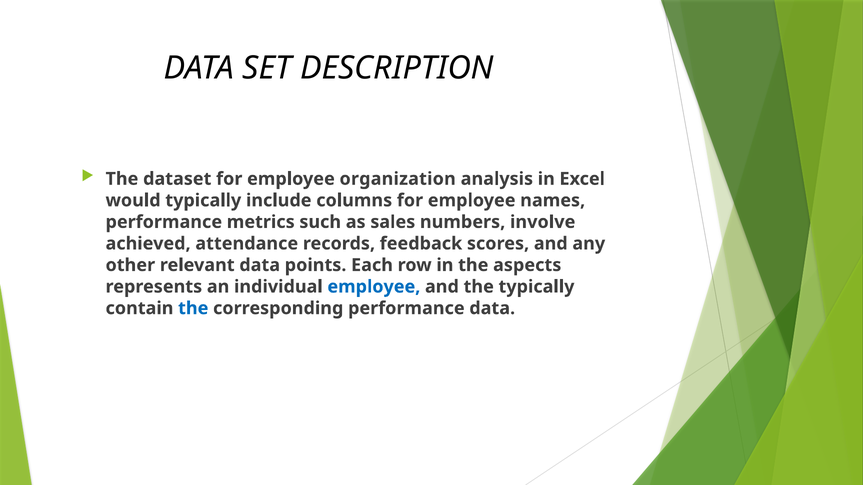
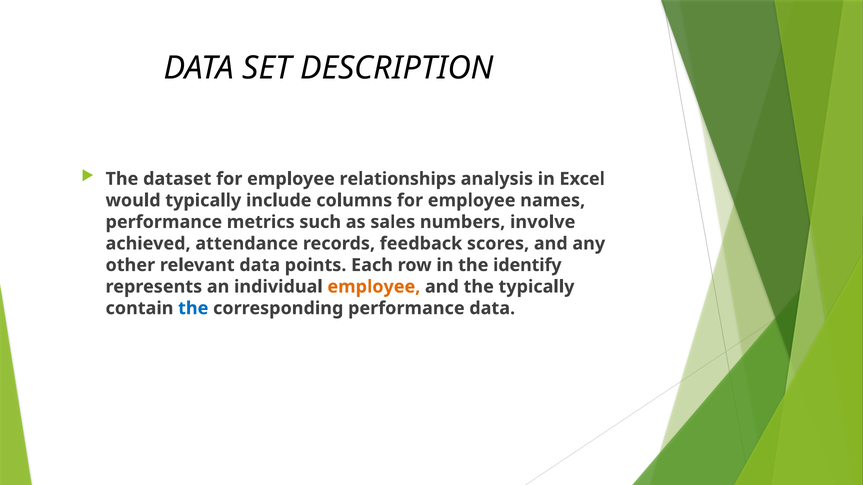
organization: organization -> relationships (398, 179)
aspects: aspects -> identify (527, 265)
employee colour: blue -> orange (374, 287)
